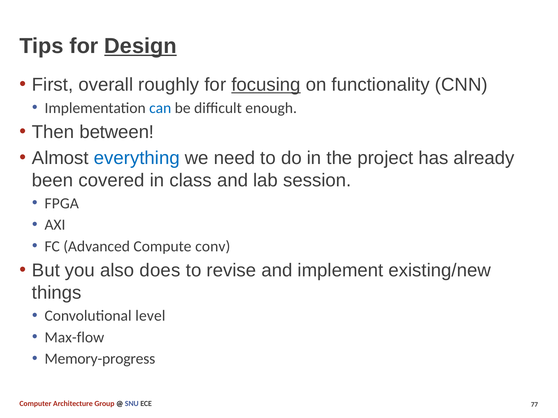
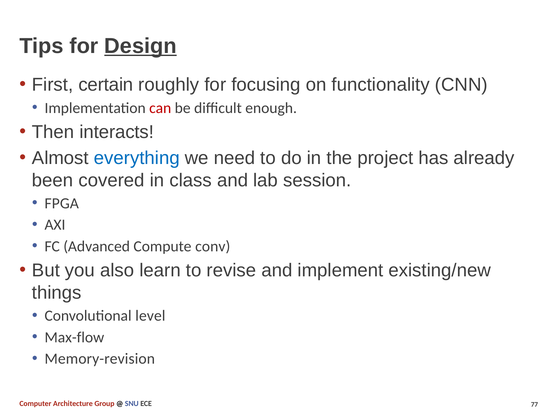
overall: overall -> certain (106, 85)
focusing underline: present -> none (266, 85)
can colour: blue -> red (160, 108)
between: between -> interacts (117, 132)
does: does -> learn (160, 271)
Memory-progress: Memory-progress -> Memory-revision (100, 359)
